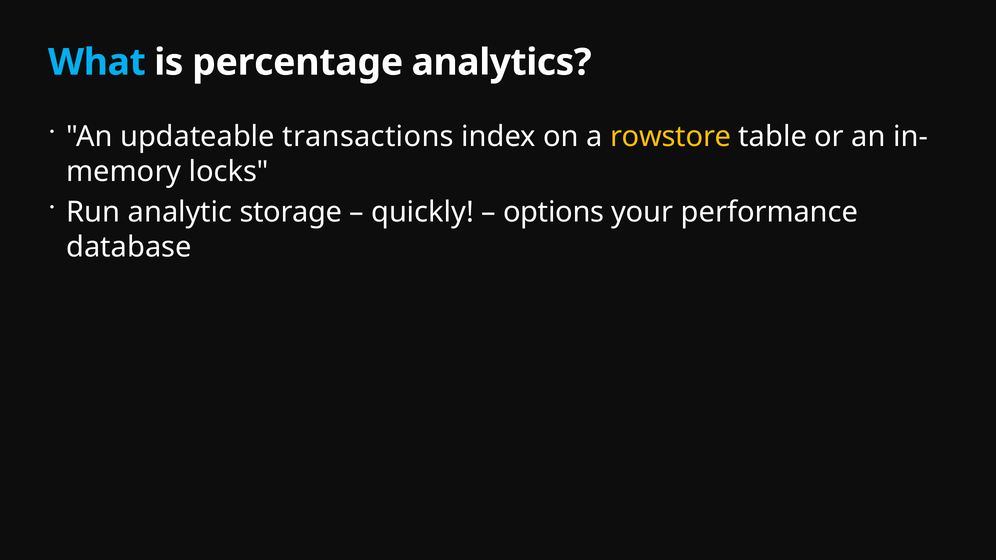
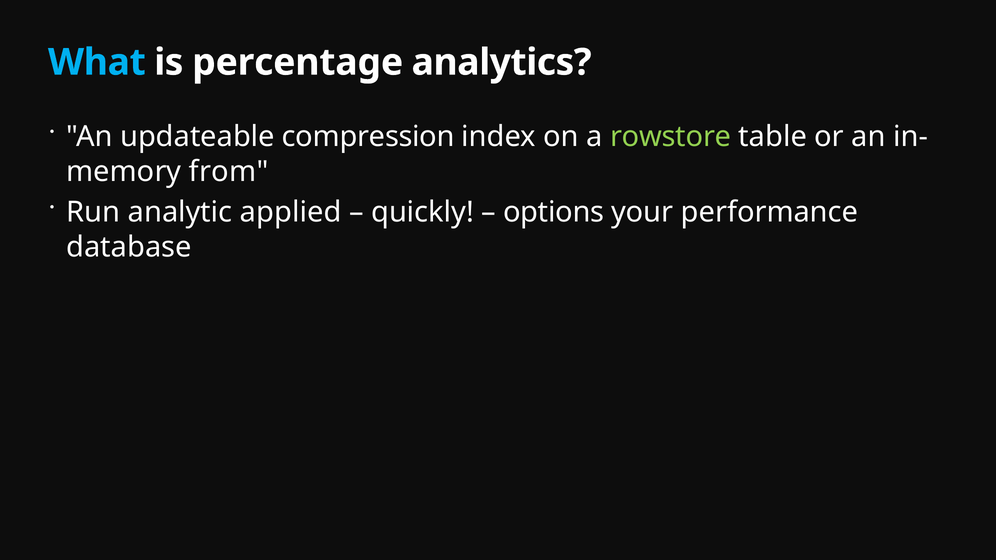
transactions: transactions -> compression (368, 137)
rowstore colour: yellow -> light green (671, 137)
locks: locks -> from (229, 172)
storage: storage -> applied (291, 212)
